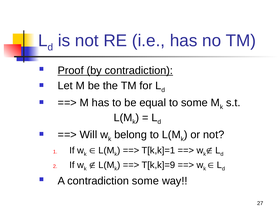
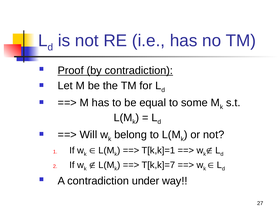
T[k,k]=9: T[k,k]=9 -> T[k,k]=7 (158, 165)
contradiction some: some -> under (146, 181)
